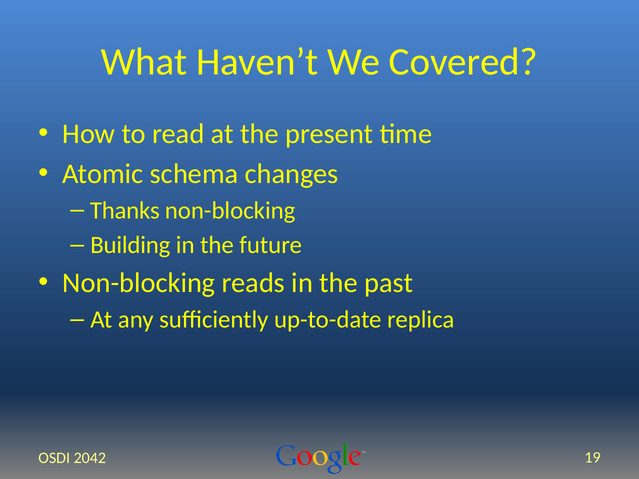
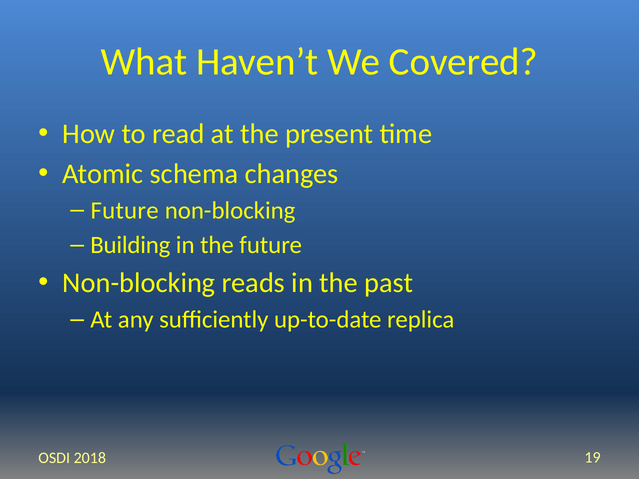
Thanks: Thanks -> Future (125, 211)
2042: 2042 -> 2018 (90, 458)
